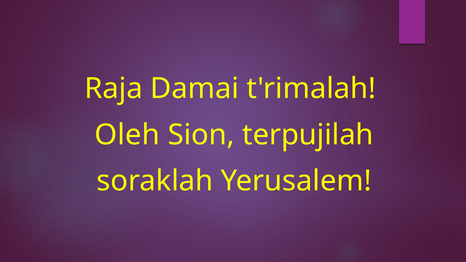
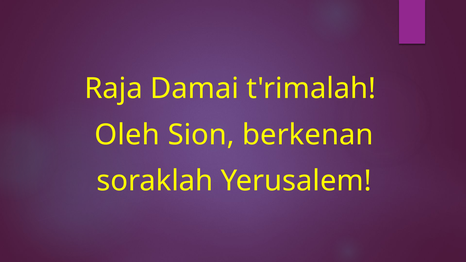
terpujilah: terpujilah -> berkenan (308, 135)
